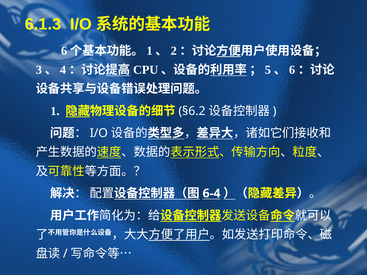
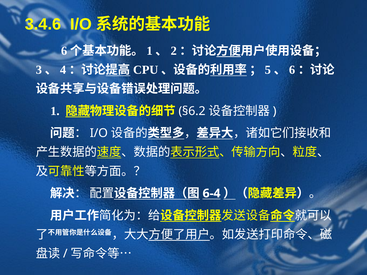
6.1.3: 6.1.3 -> 3.4.6 (43, 24)
